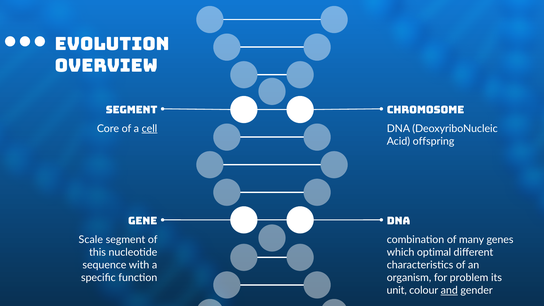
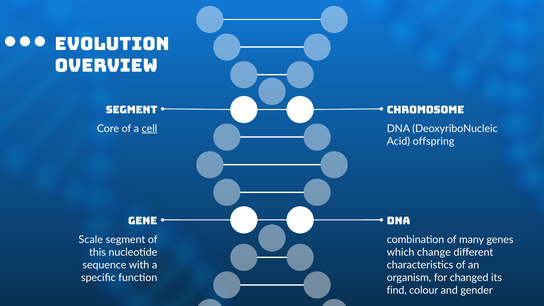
optimal: optimal -> change (434, 252)
problem: problem -> changed (469, 278)
unit: unit -> find (397, 290)
and underline: present -> none (449, 290)
